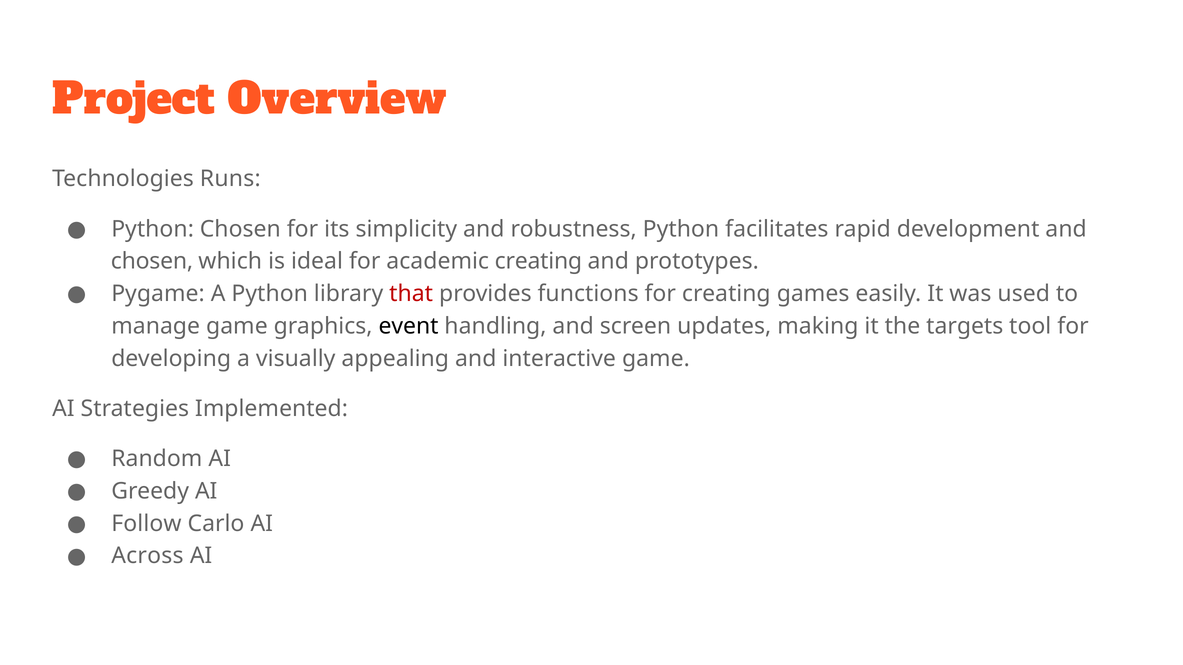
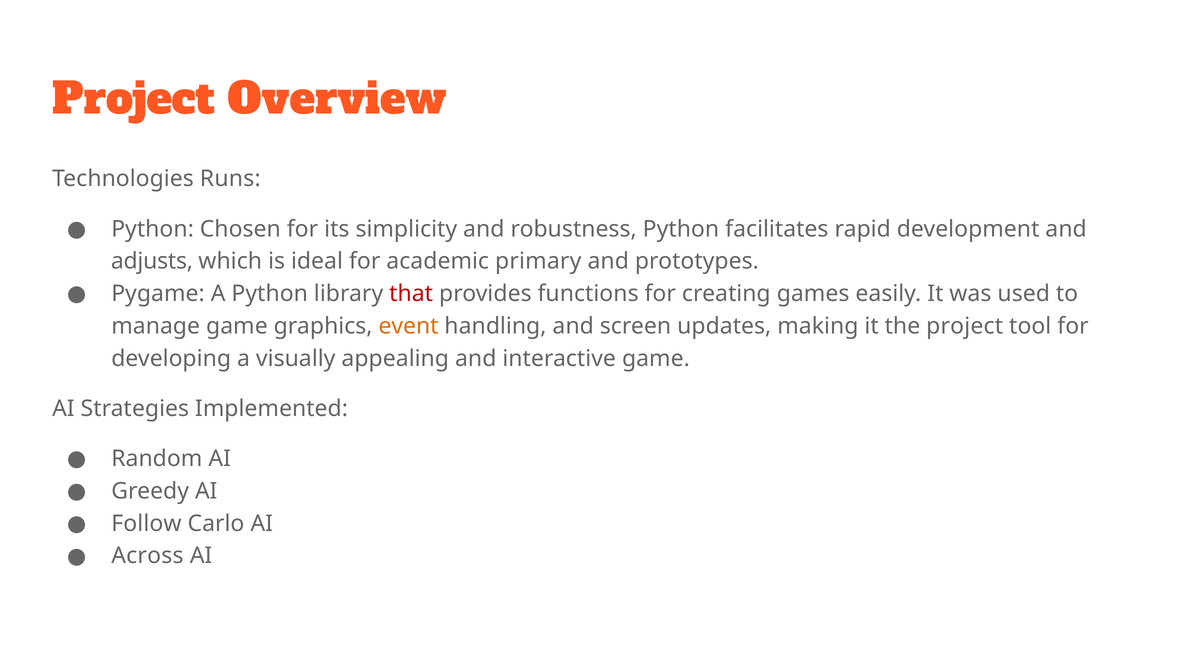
chosen: chosen -> adjusts (152, 262)
academic creating: creating -> primary (538, 262)
event colour: black -> orange (409, 326)
the targets: targets -> project (965, 326)
